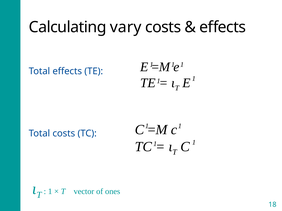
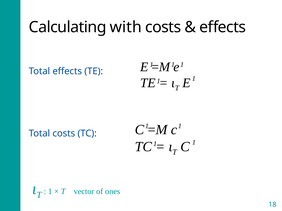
vary: vary -> with (126, 27)
